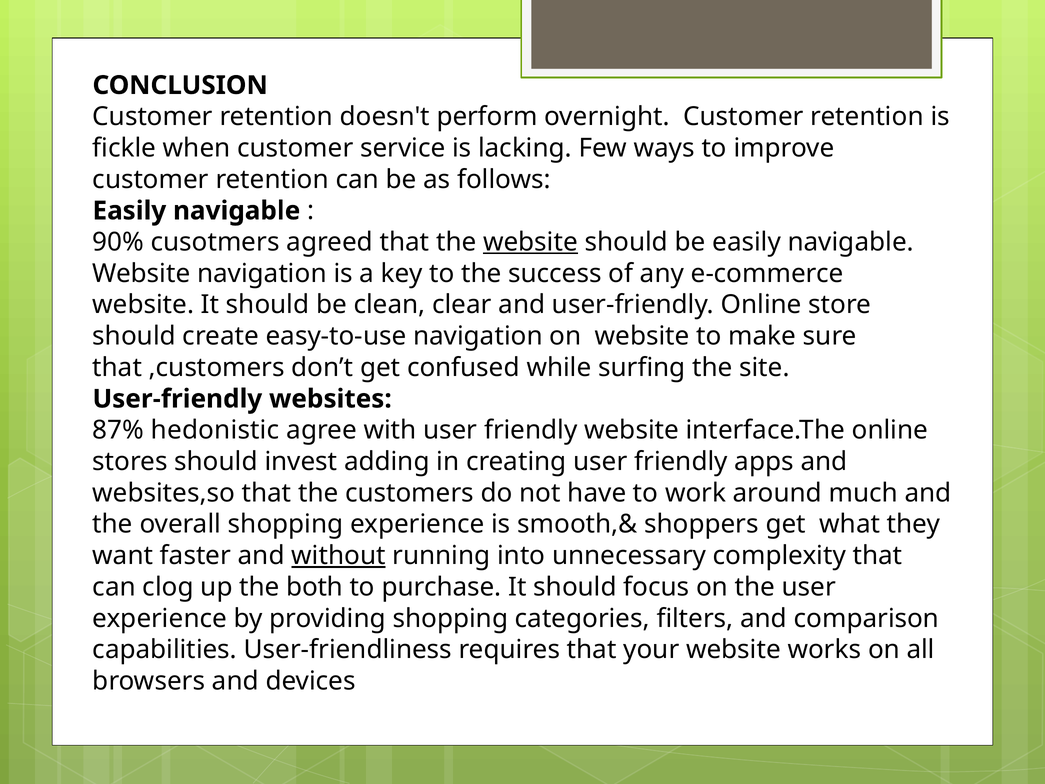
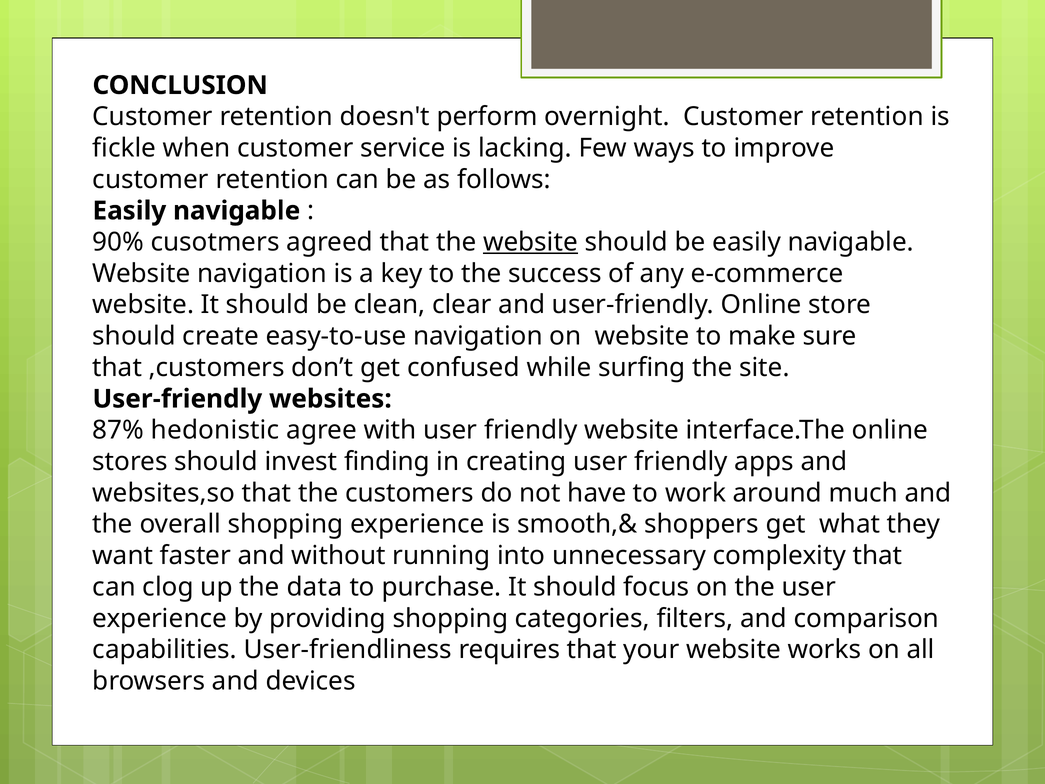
adding: adding -> finding (387, 462)
without underline: present -> none (338, 556)
both: both -> data (314, 587)
